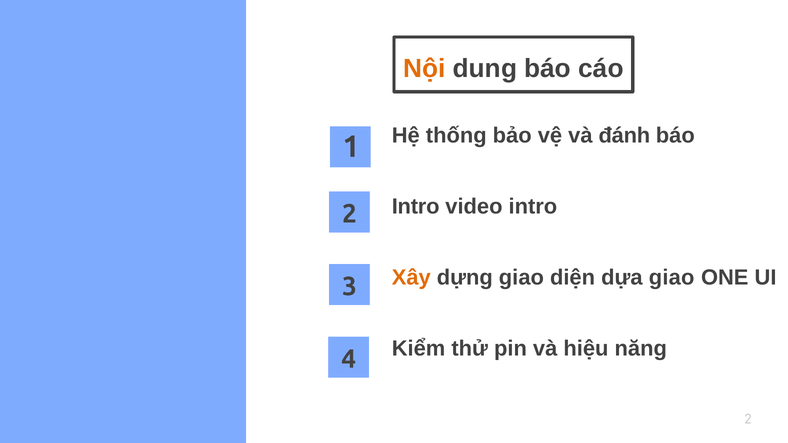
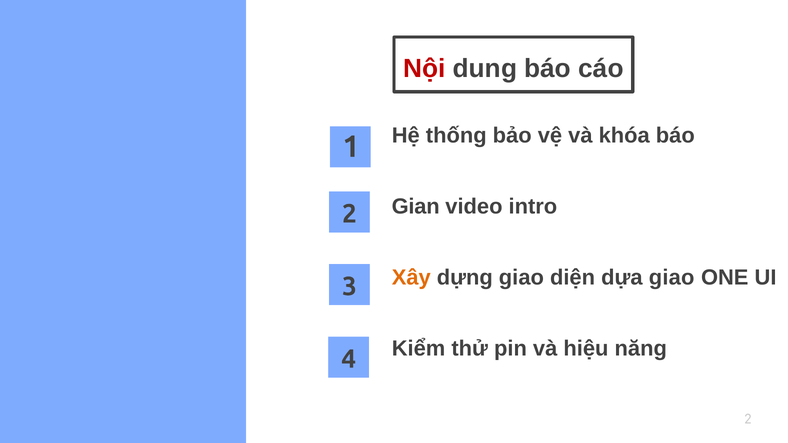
Nội colour: orange -> red (424, 69)
đánh: đánh -> khóa (624, 135)
Intro: Intro -> Gian (416, 207)
